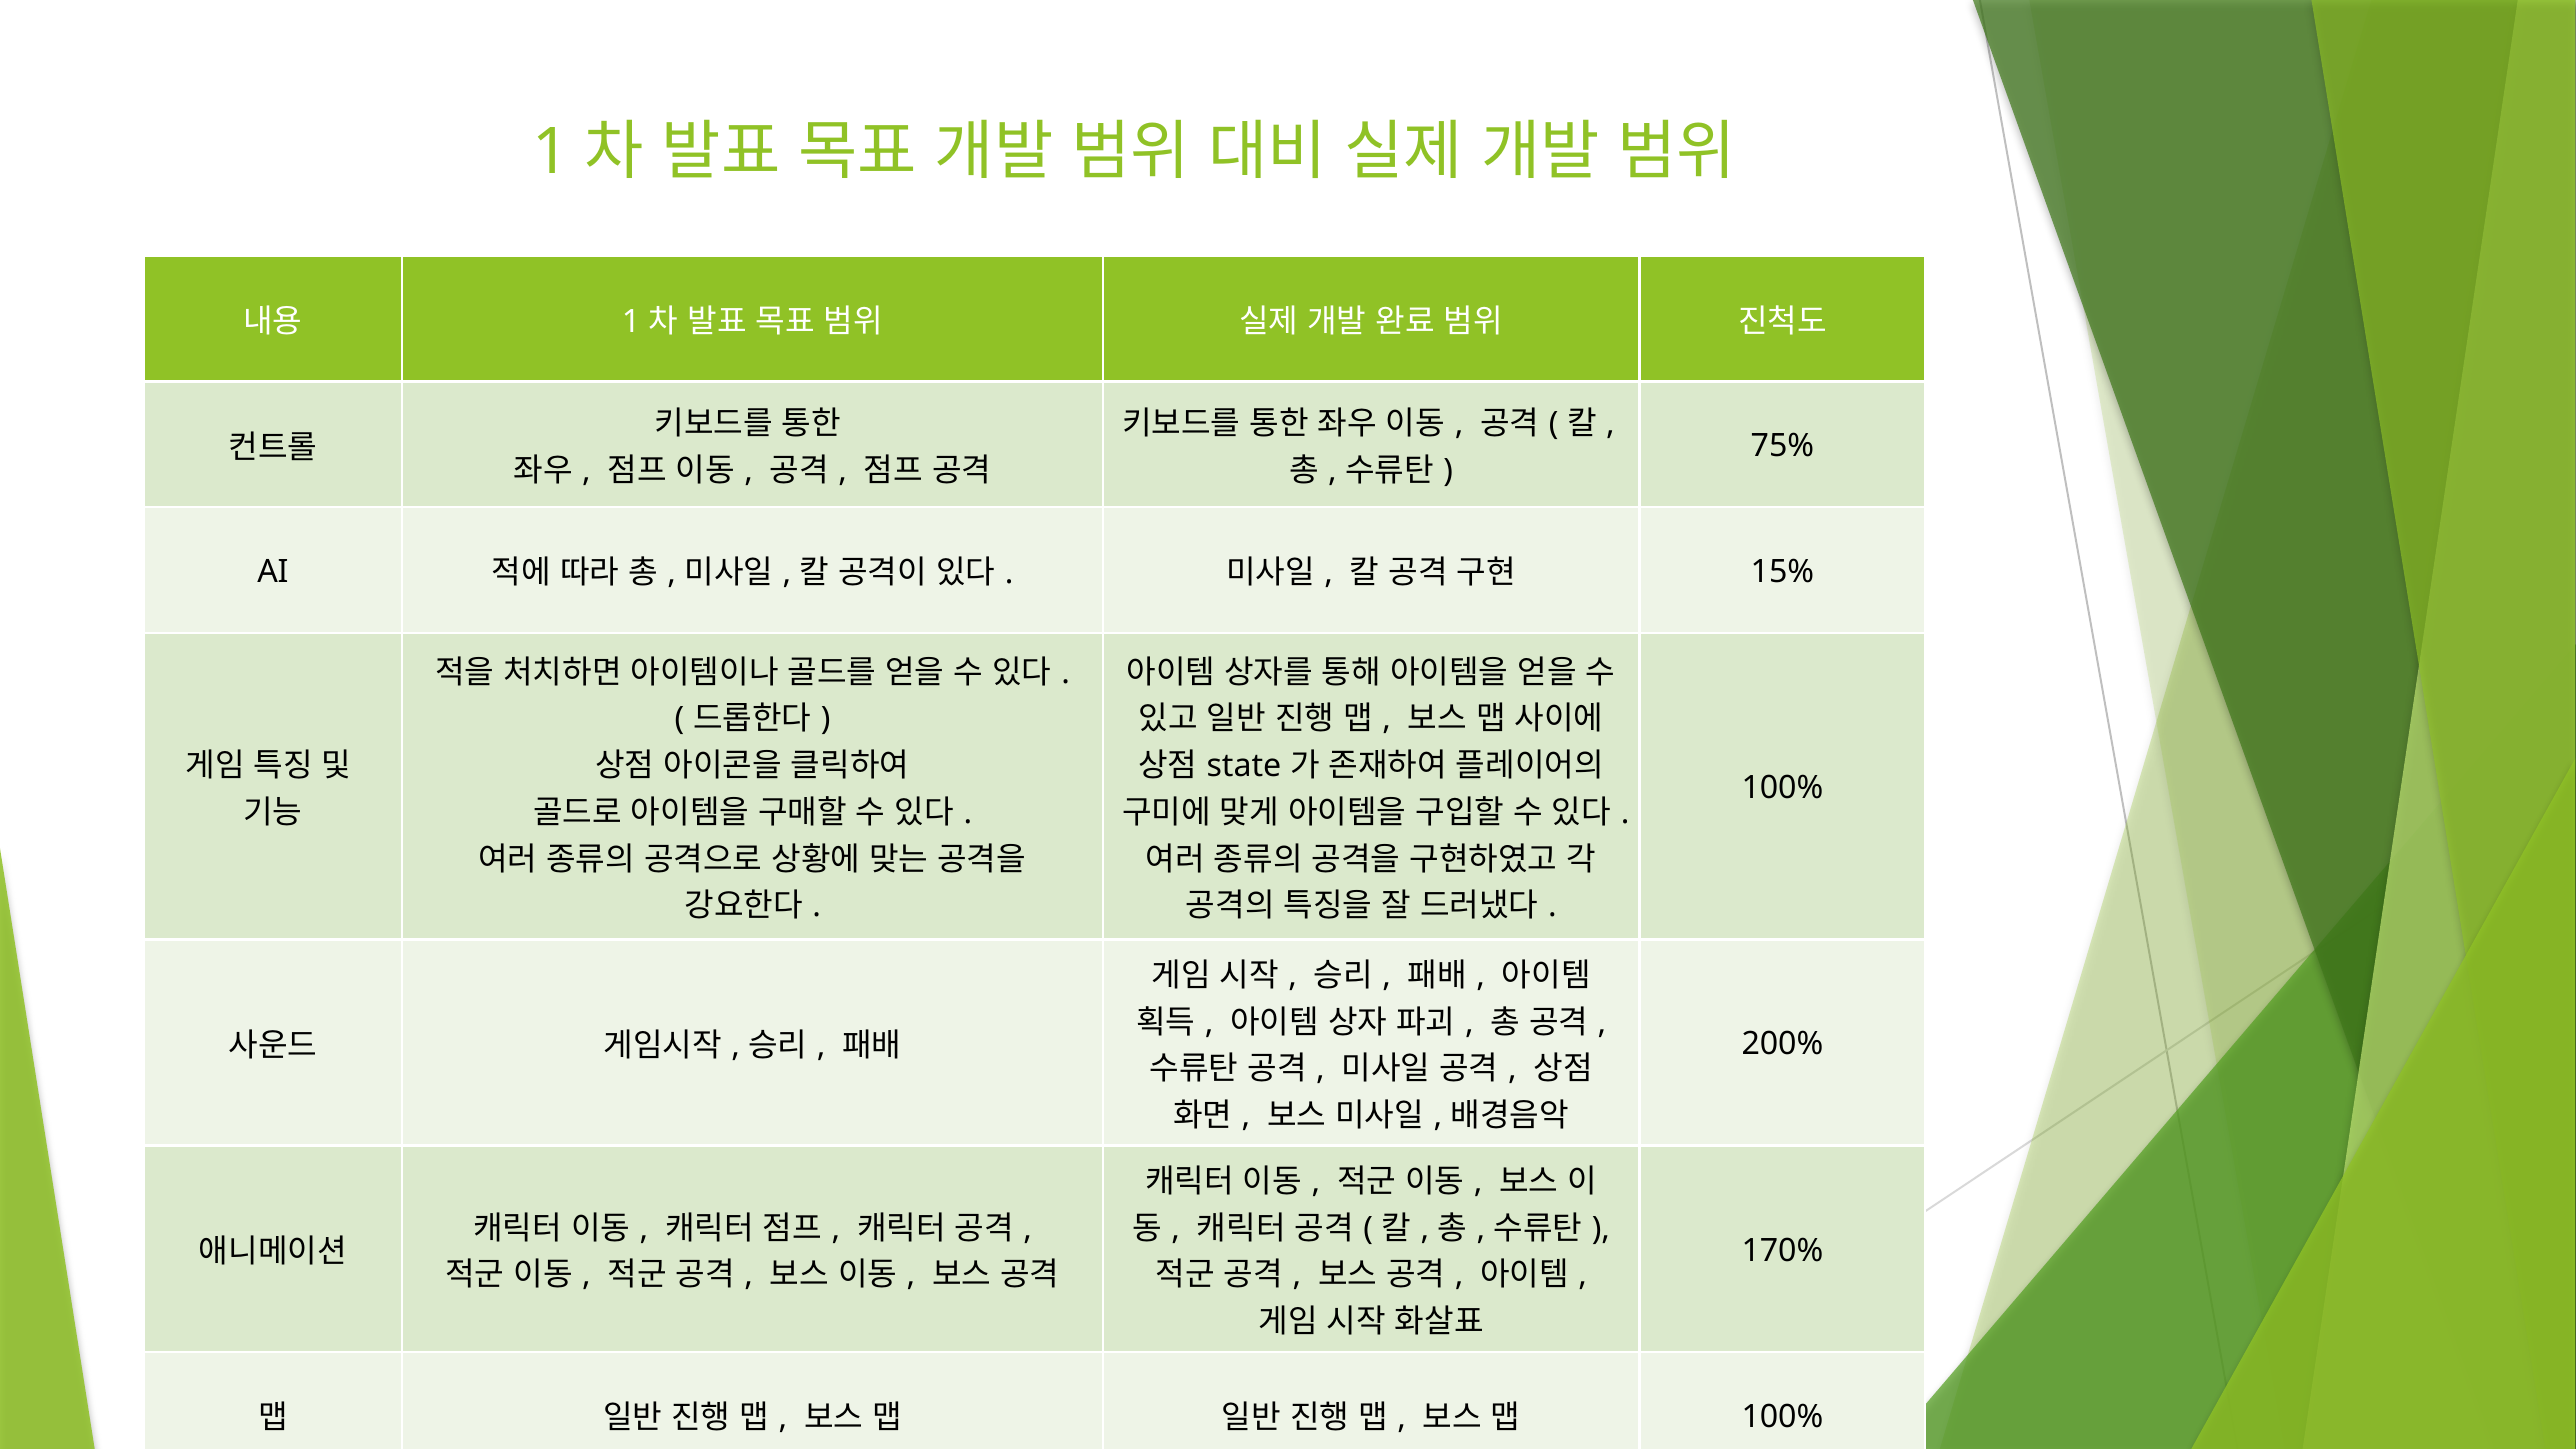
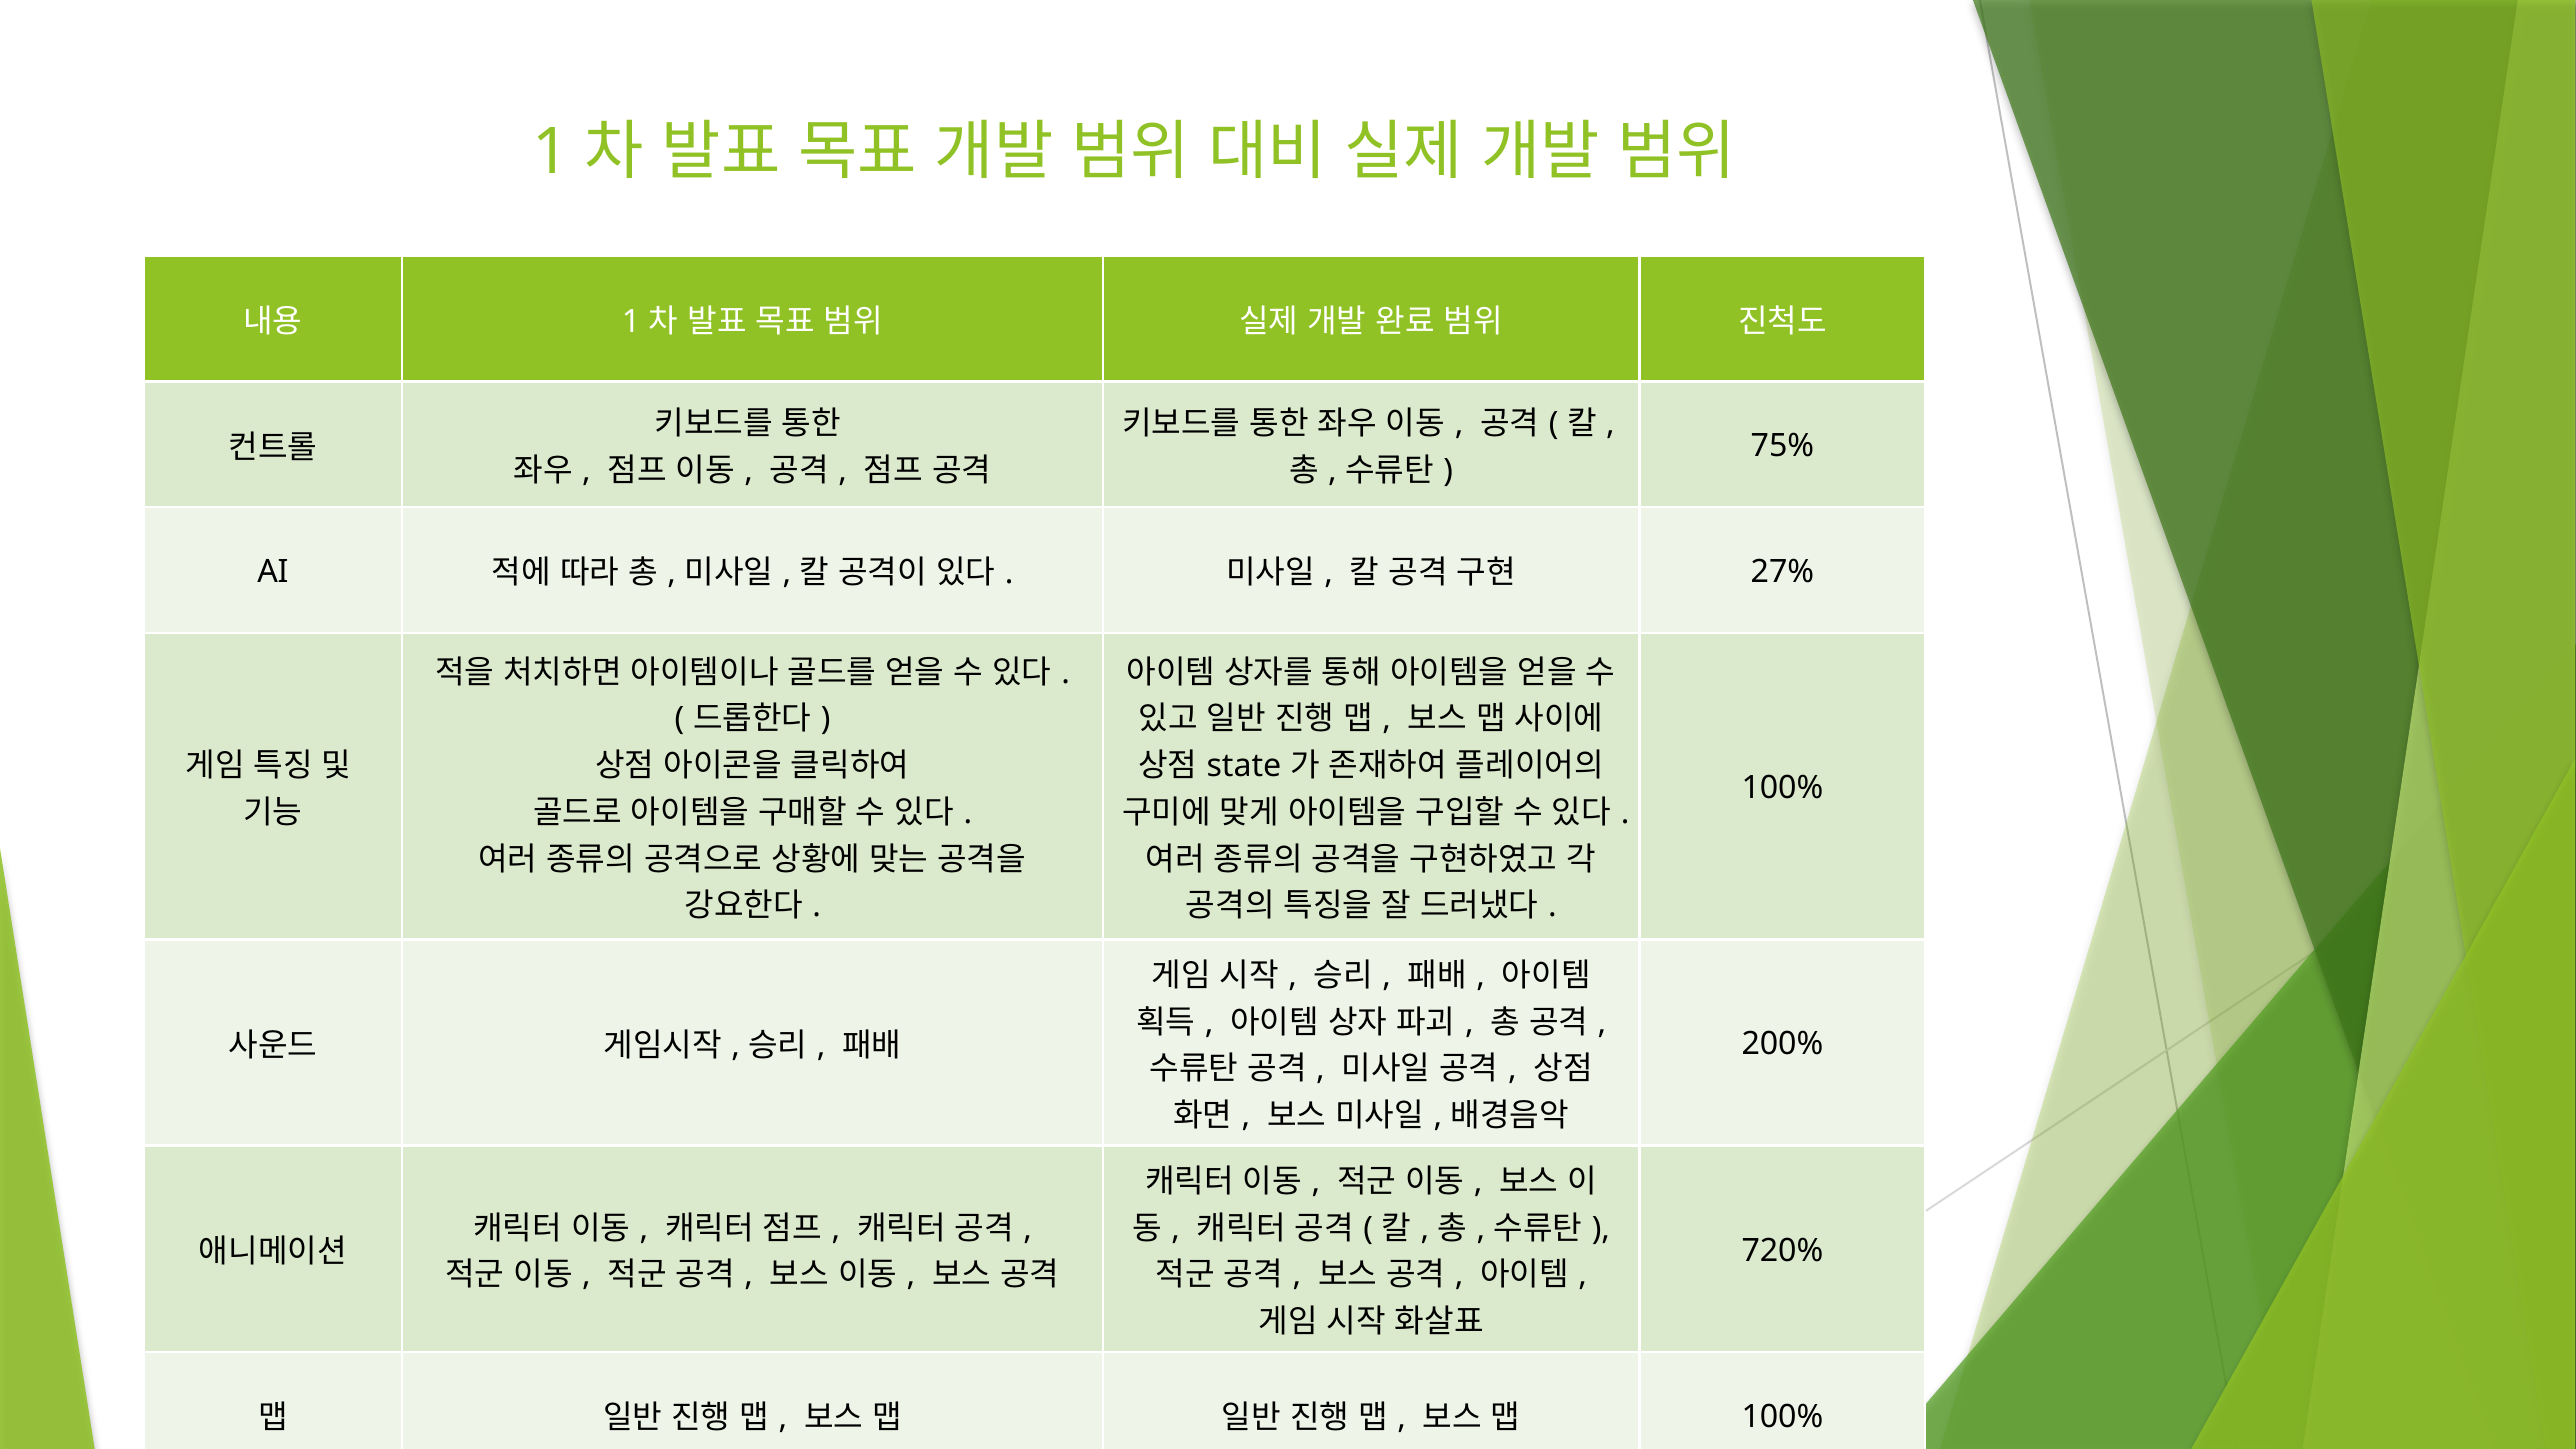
15%: 15% -> 27% (1782, 572)
170%: 170% -> 720% (1782, 1251)
